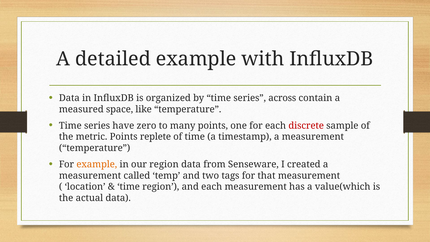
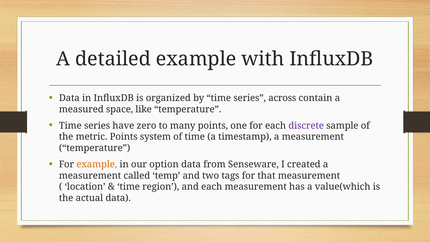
discrete colour: red -> purple (306, 126)
replete: replete -> system (155, 137)
our region: region -> option (164, 164)
